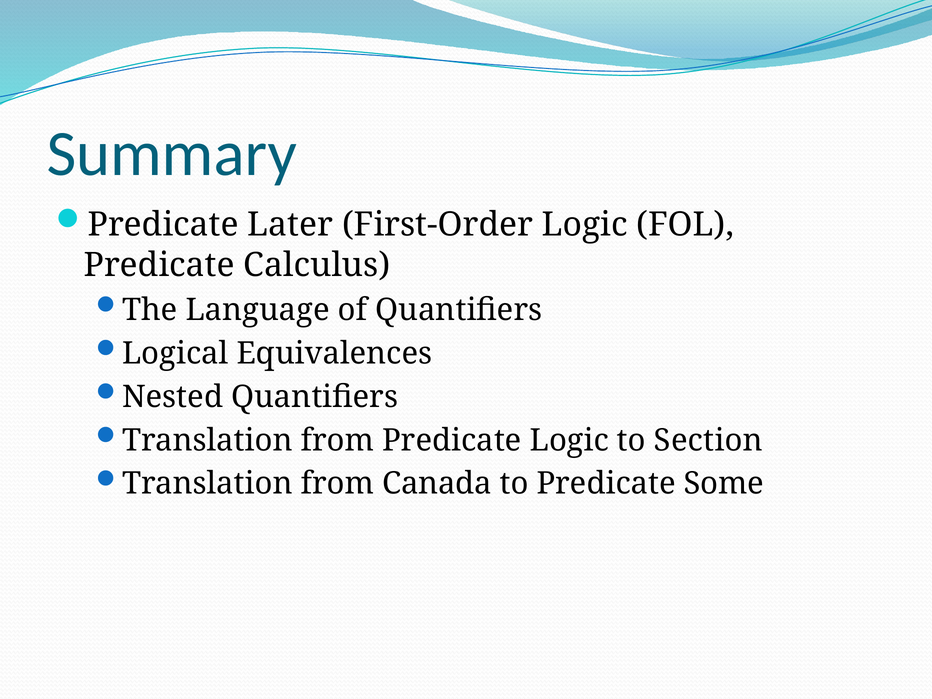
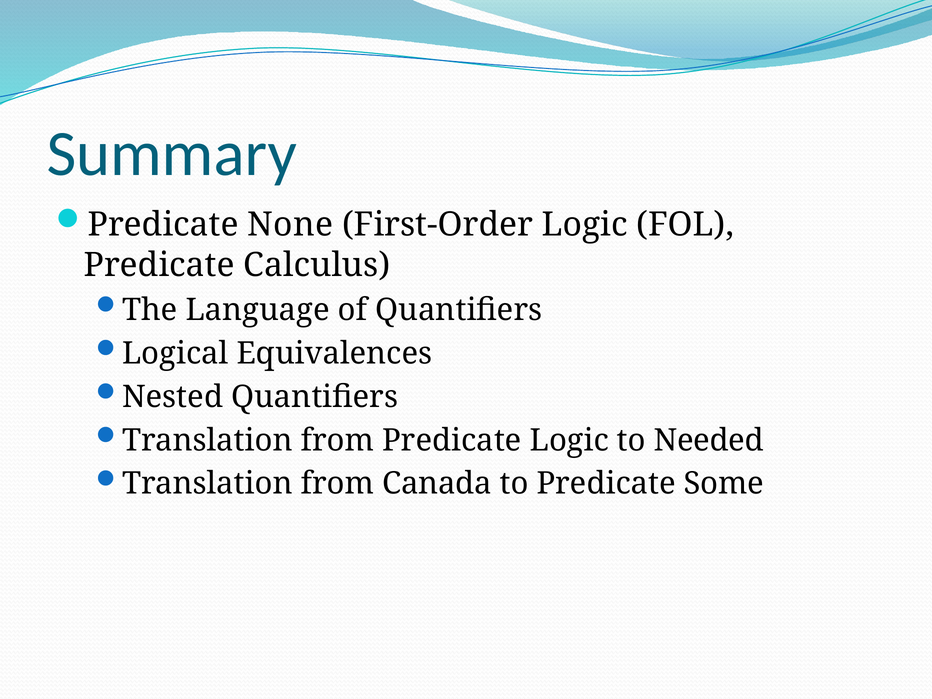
Later: Later -> None (290, 224)
Section: Section -> Needed (709, 440)
